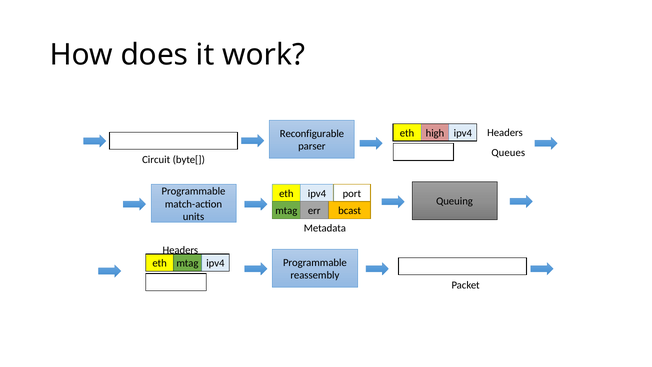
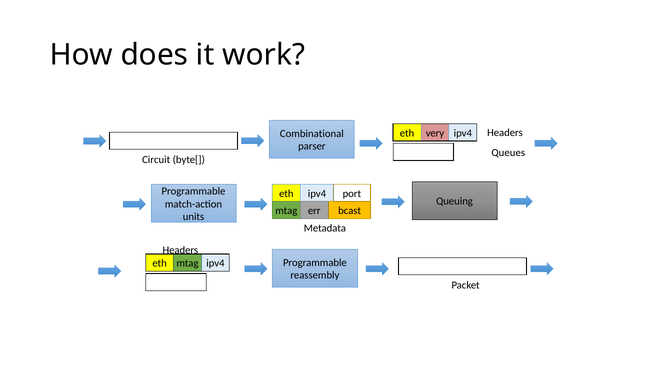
high: high -> very (435, 133)
Reconfigurable: Reconfigurable -> Combinational (312, 133)
